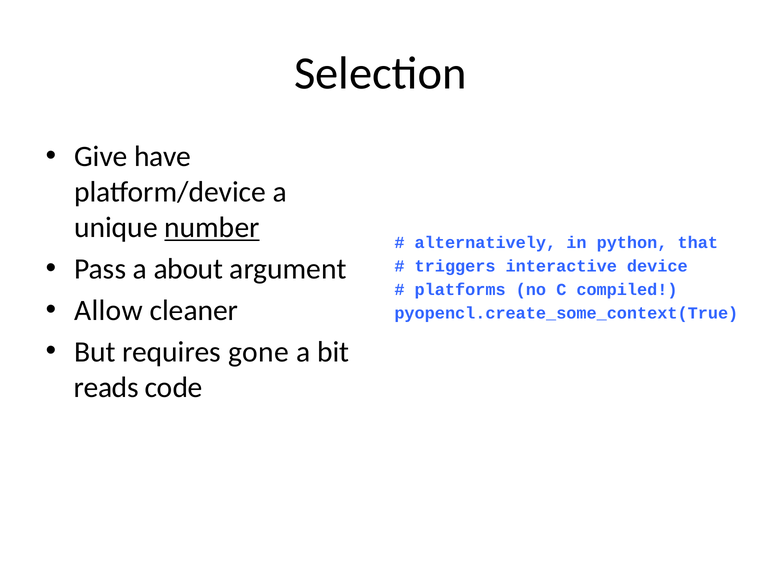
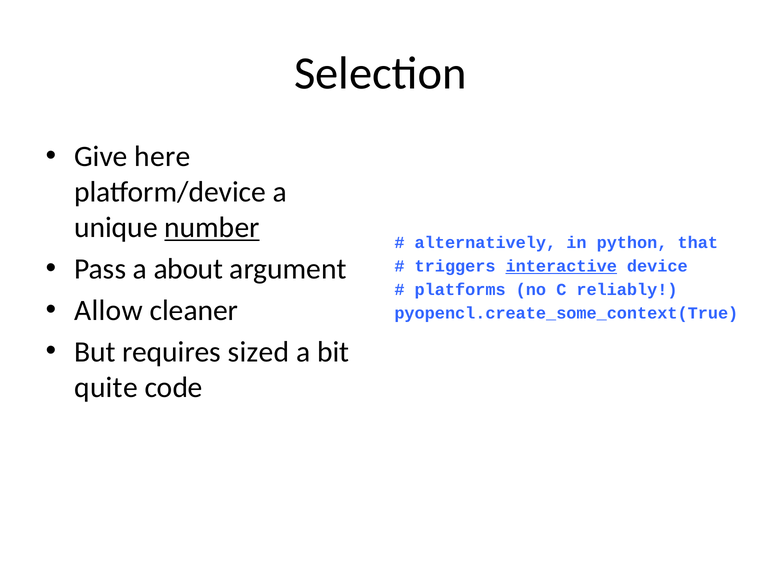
have: have -> here (162, 157)
interactive underline: none -> present (561, 266)
compiled: compiled -> reliably (627, 290)
gone: gone -> sized (258, 352)
reads: reads -> quite (106, 388)
